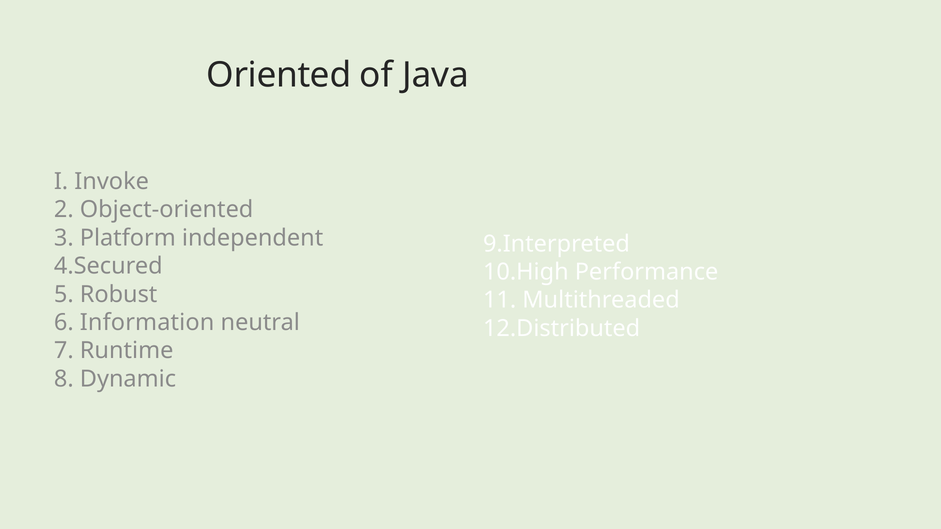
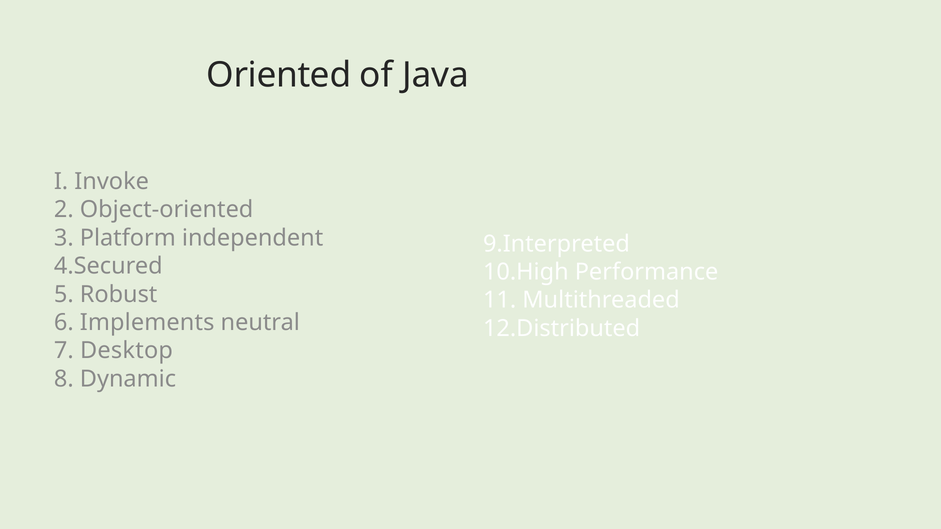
Information: Information -> Implements (147, 323)
Runtime: Runtime -> Desktop (127, 351)
